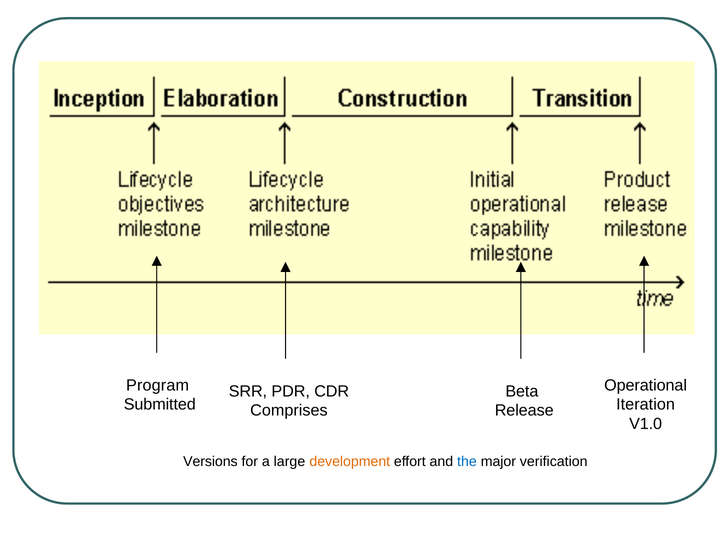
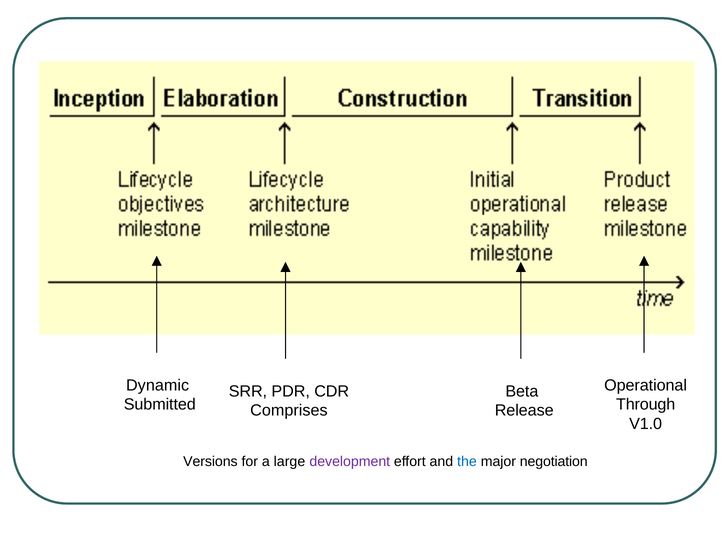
Program: Program -> Dynamic (158, 385)
Iteration: Iteration -> Through (646, 405)
development colour: orange -> purple (350, 462)
verification: verification -> negotiation (554, 462)
